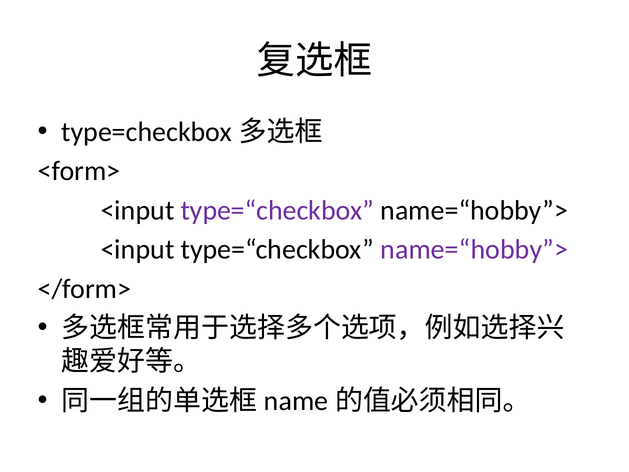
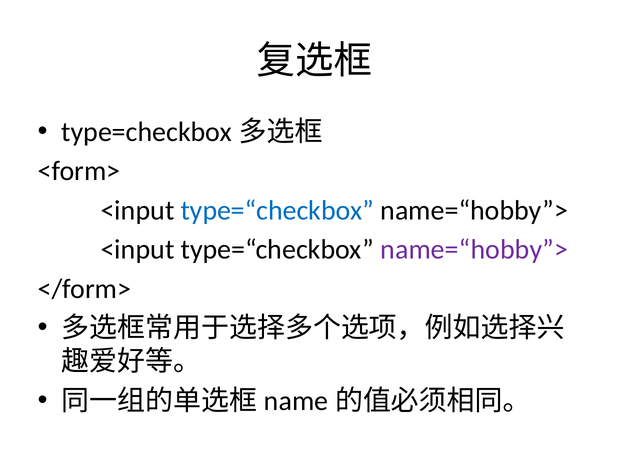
type=“checkbox colour: purple -> blue (277, 210)
